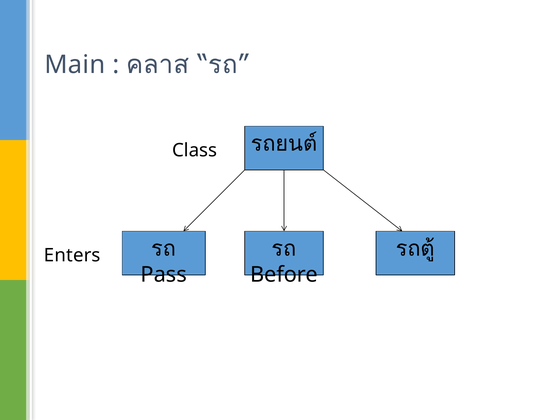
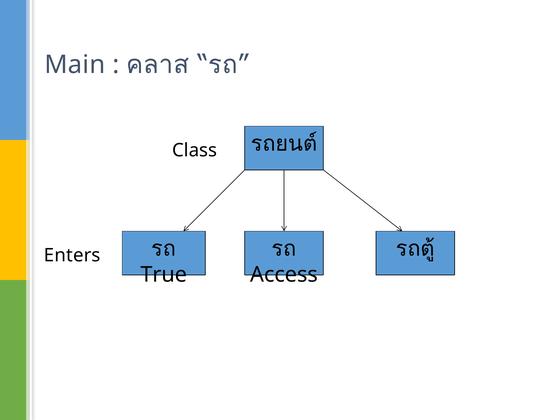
Pass: Pass -> True (164, 275)
Before: Before -> Access (284, 275)
